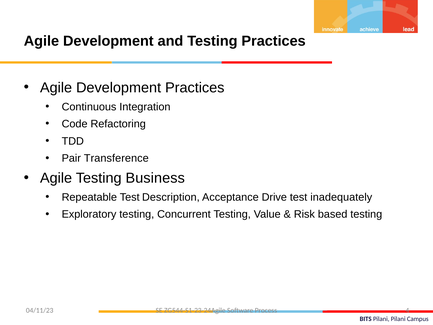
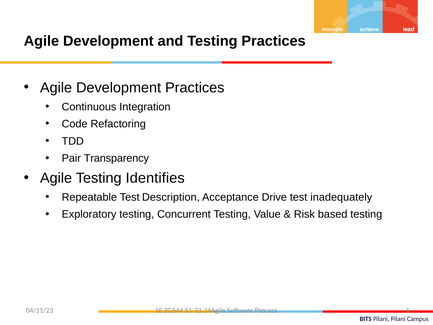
Transference: Transference -> Transparency (116, 158)
Business: Business -> Identifies (155, 178)
